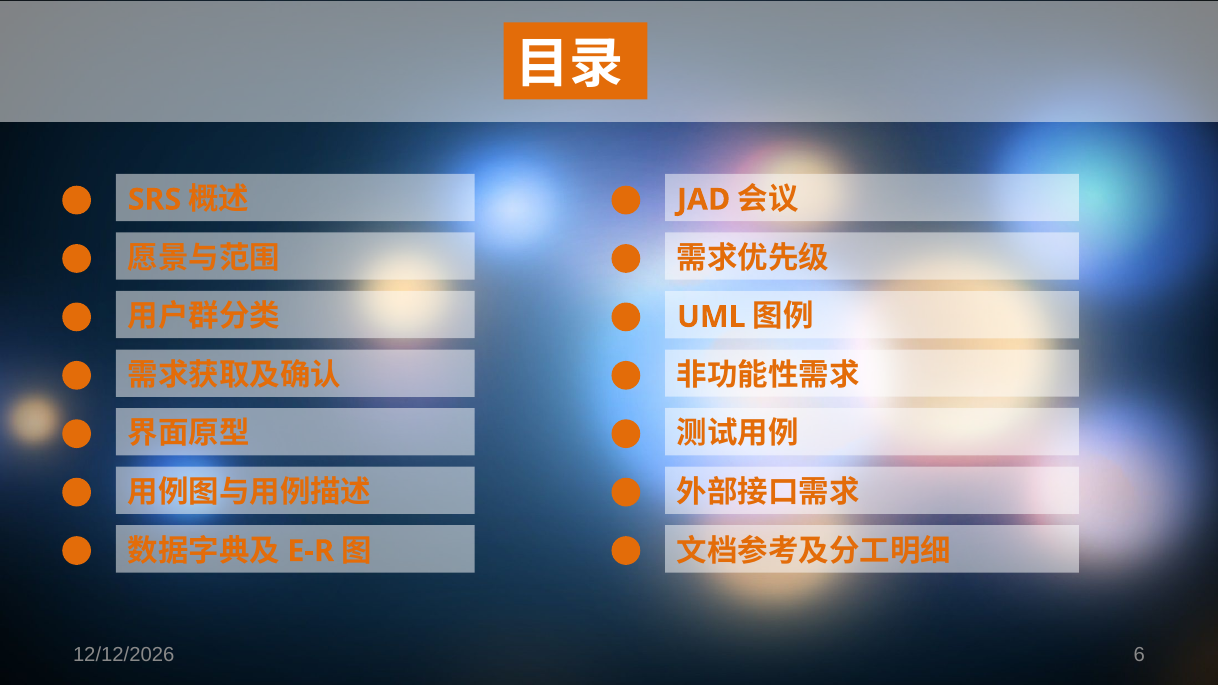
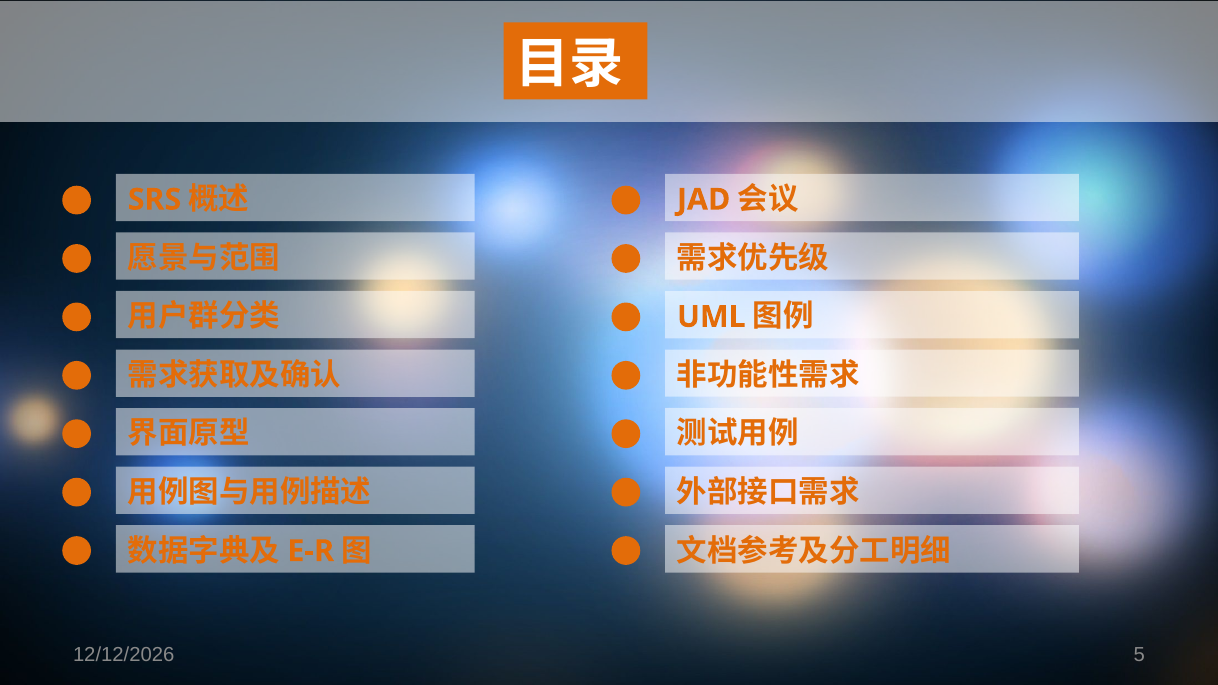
6: 6 -> 5 (1139, 655)
